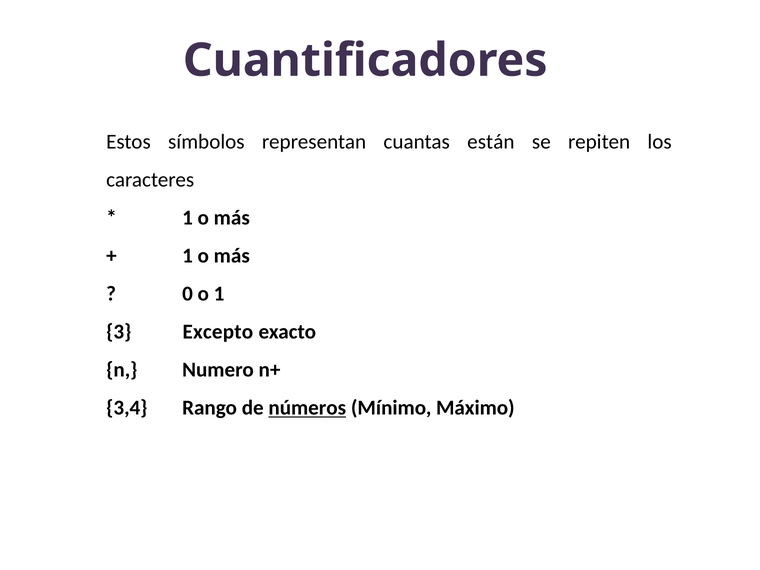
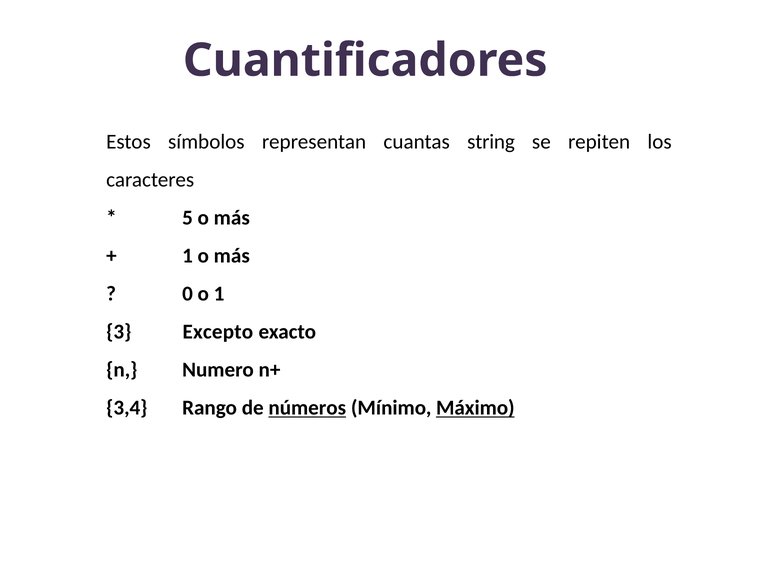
están: están -> string (491, 142)
1: 1 -> 5 (188, 218)
Máximo underline: none -> present (475, 408)
